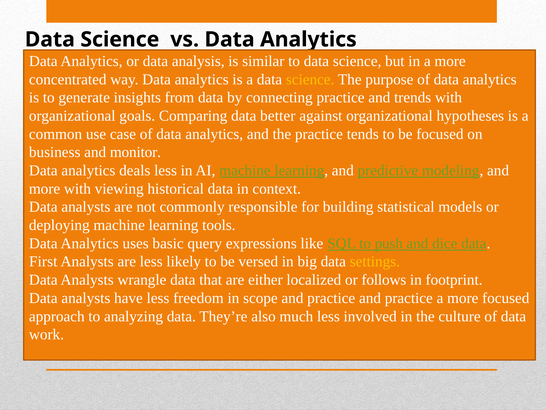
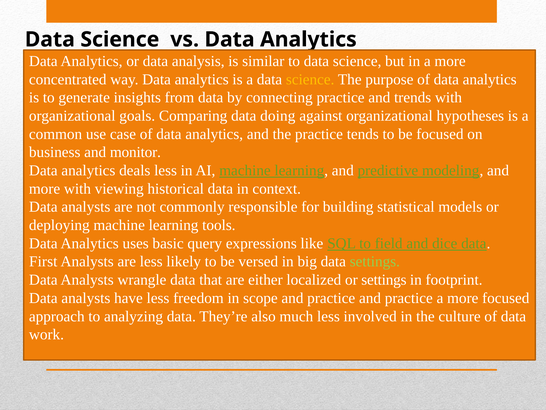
better: better -> doing (278, 116)
push: push -> field (389, 243)
settings colour: yellow -> light green (375, 261)
or follows: follows -> settings (384, 280)
